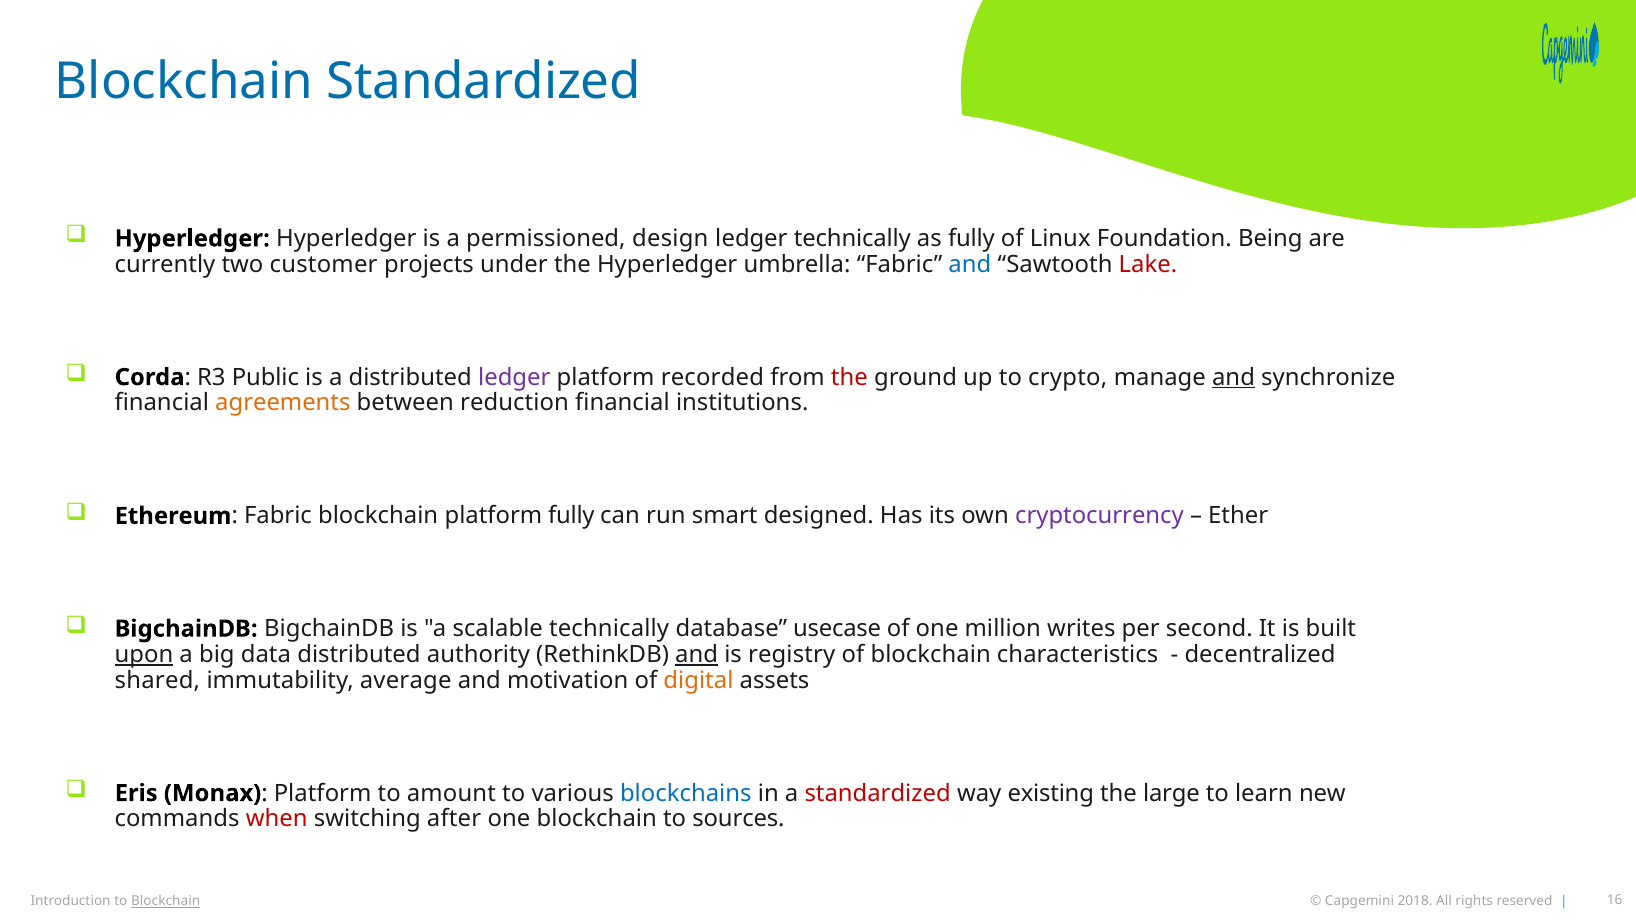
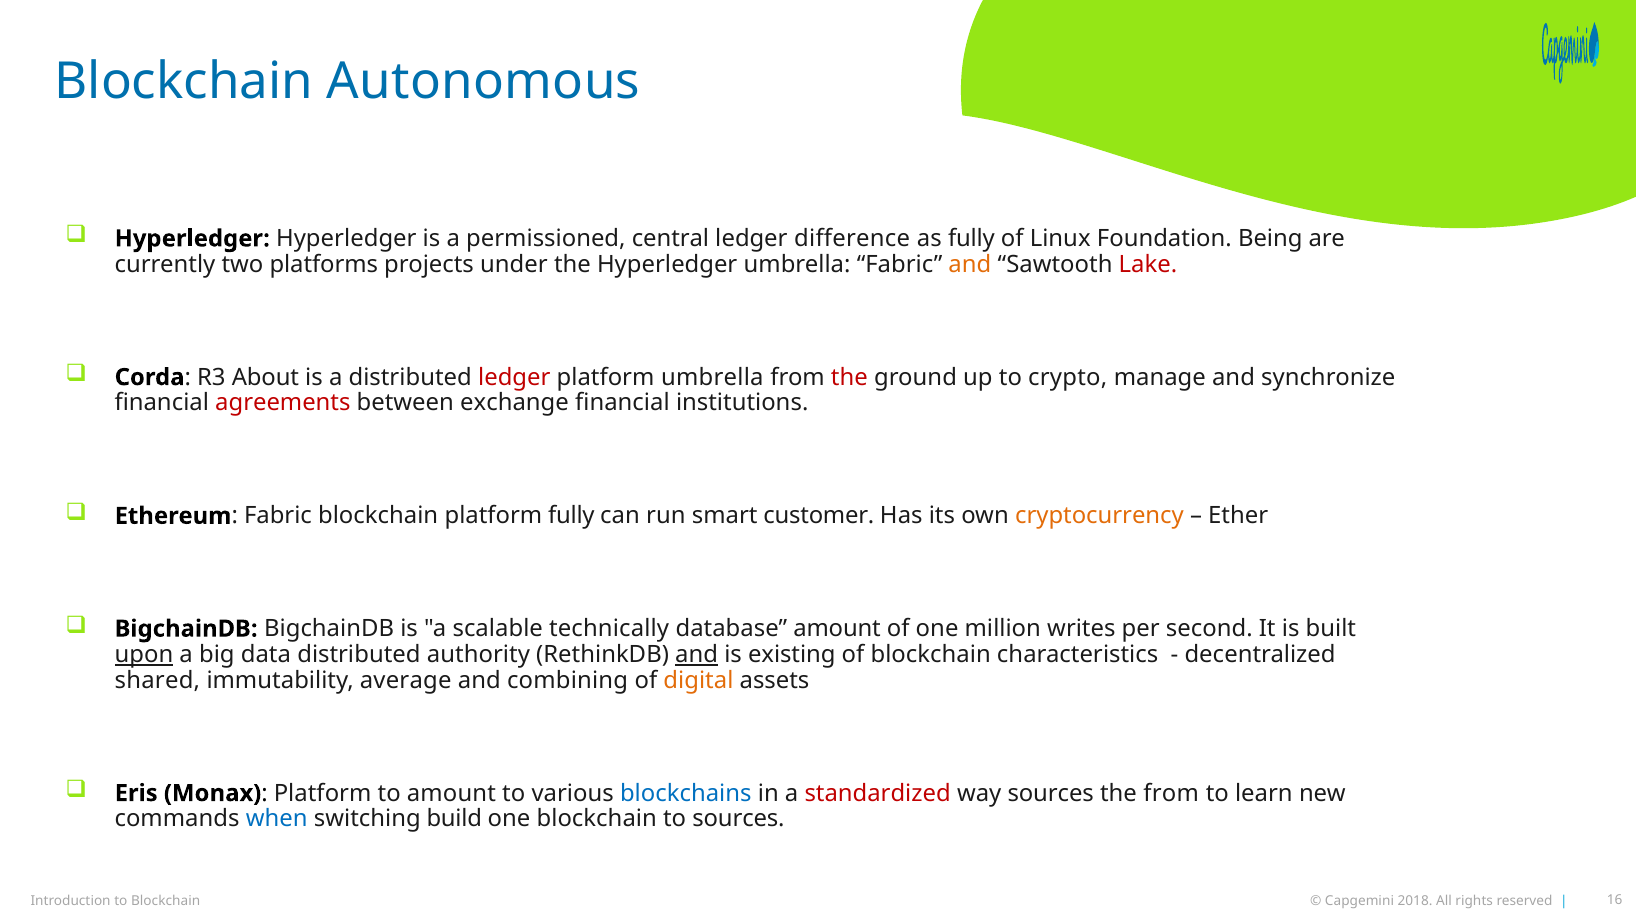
Blockchain Standardized: Standardized -> Autonomous (483, 82)
design: design -> central (670, 239)
ledger technically: technically -> difference (852, 239)
customer: customer -> platforms (324, 264)
and colour: blue -> orange (970, 264)
Public: Public -> About (265, 377)
ledger colour: purple -> red (514, 377)
platform recorded: recorded -> umbrella (712, 377)
and underline: present -> none (1234, 377)
agreements colour: orange -> red (283, 403)
reduction: reduction -> exchange (515, 403)
designed: designed -> customer (819, 516)
cryptocurrency colour: purple -> orange (1099, 516)
database usecase: usecase -> amount (837, 629)
registry: registry -> existing (792, 655)
motivation: motivation -> combining (568, 681)
way existing: existing -> sources (1051, 793)
the large: large -> from (1171, 793)
when colour: red -> blue (277, 819)
after: after -> build (454, 819)
Blockchain underline: present -> none (166, 902)
